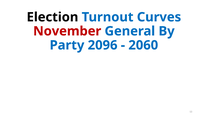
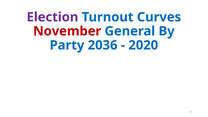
Election colour: black -> purple (52, 17)
2096: 2096 -> 2036 (103, 45)
2060: 2060 -> 2020 (143, 45)
